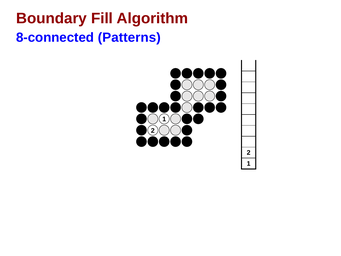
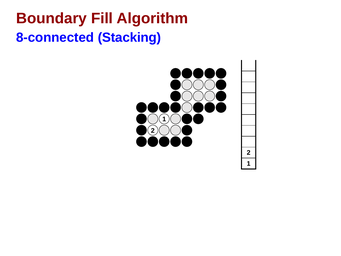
Patterns: Patterns -> Stacking (129, 37)
